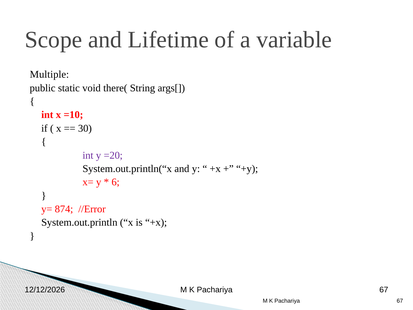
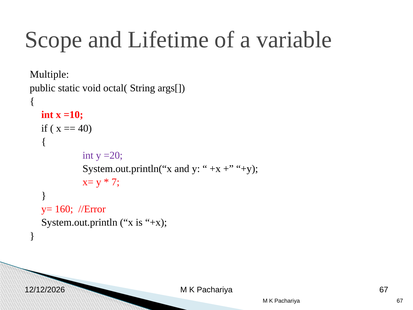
there(: there( -> octal( (115, 88)
30: 30 -> 40 (85, 128)
6: 6 -> 7 (116, 182)
874: 874 -> 160 (64, 209)
